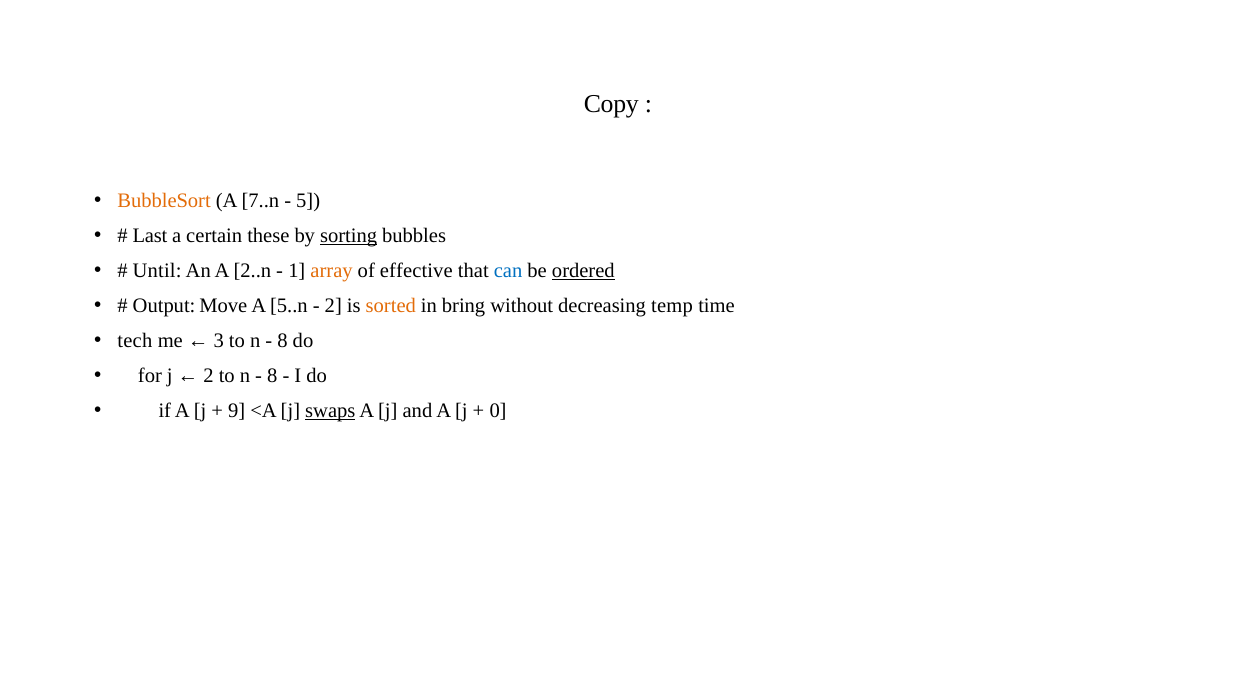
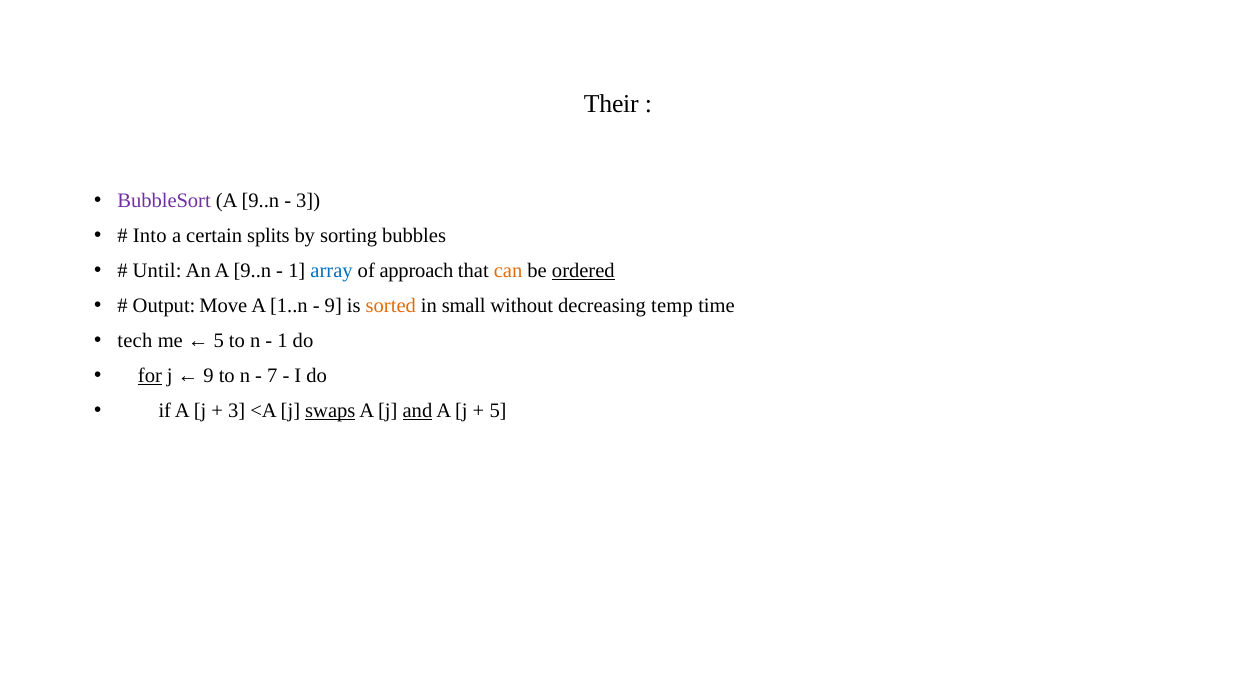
Copy: Copy -> Their (611, 104)
BubbleSort colour: orange -> purple (164, 201)
7..n: 7..n -> 9..n (260, 201)
5: 5 -> 3 (308, 201)
Last: Last -> Into (150, 236)
these: these -> splits (268, 236)
sorting underline: present -> none (349, 236)
An A 2..n: 2..n -> 9..n (252, 271)
array colour: orange -> blue (332, 271)
effective: effective -> approach (416, 271)
can colour: blue -> orange (508, 271)
5..n: 5..n -> 1..n (289, 306)
2: 2 -> 9 (333, 306)
bring: bring -> small (464, 306)
3: 3 -> 5 (219, 341)
8: 8 -> 1 (282, 341)
for underline: none -> present (150, 376)
2: 2 -> 9 (209, 376)
8: 8 -> 7 (272, 376)
9: 9 -> 3 (237, 411)
and underline: none -> present (417, 411)
0: 0 -> 5 (498, 411)
